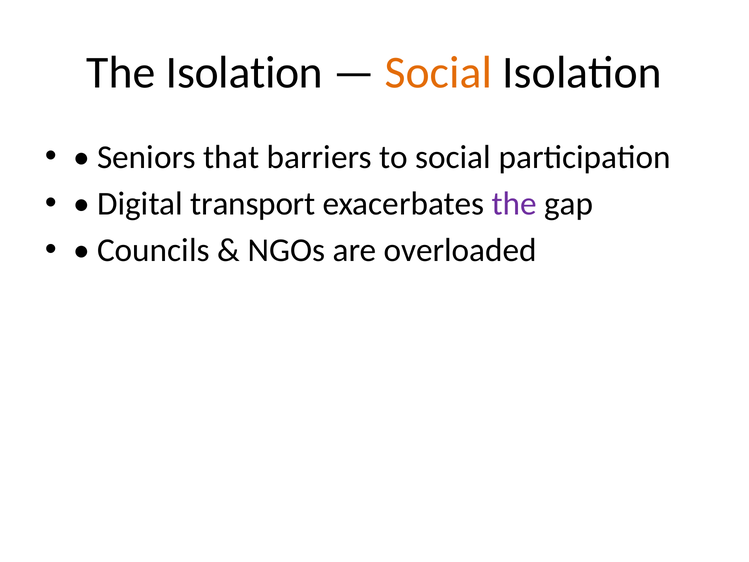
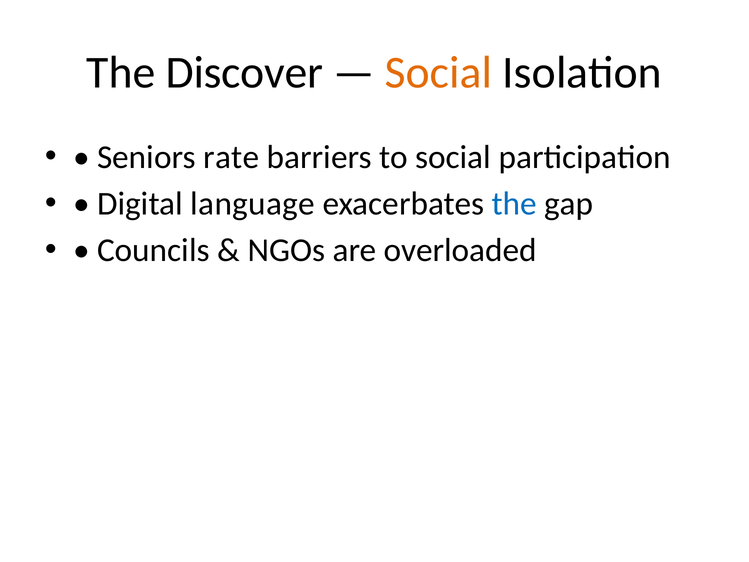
The Isolation: Isolation -> Discover (244, 73)
that: that -> rate (231, 157)
transport: transport -> language (253, 204)
the colour: purple -> blue (514, 204)
